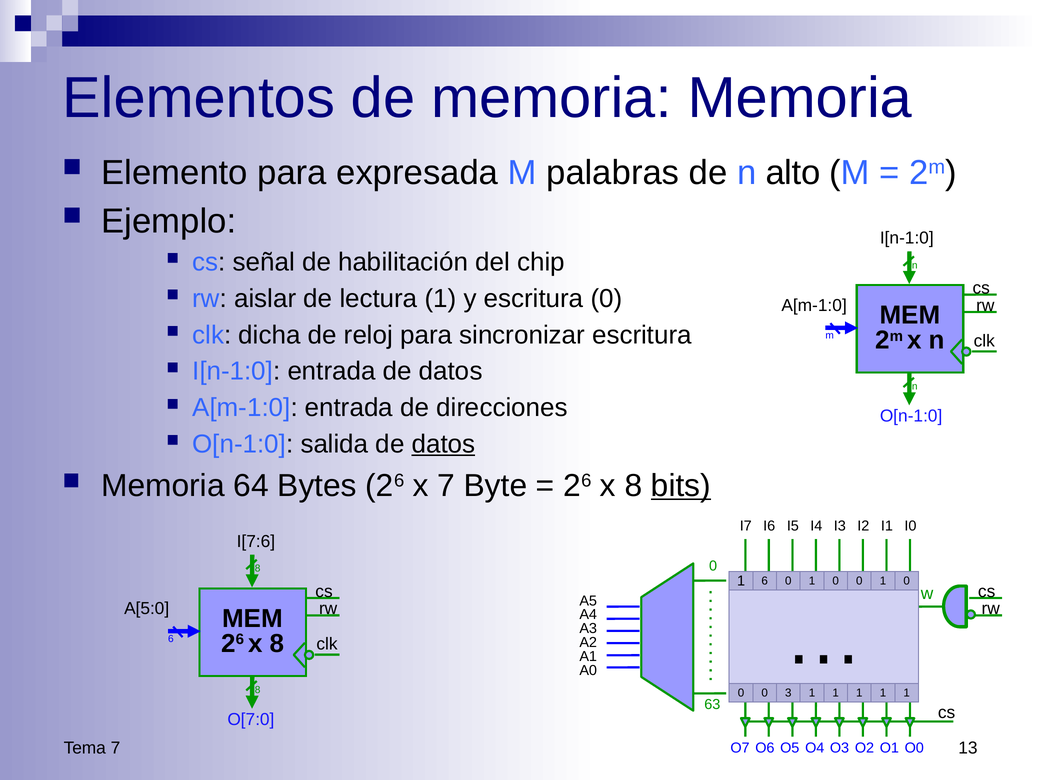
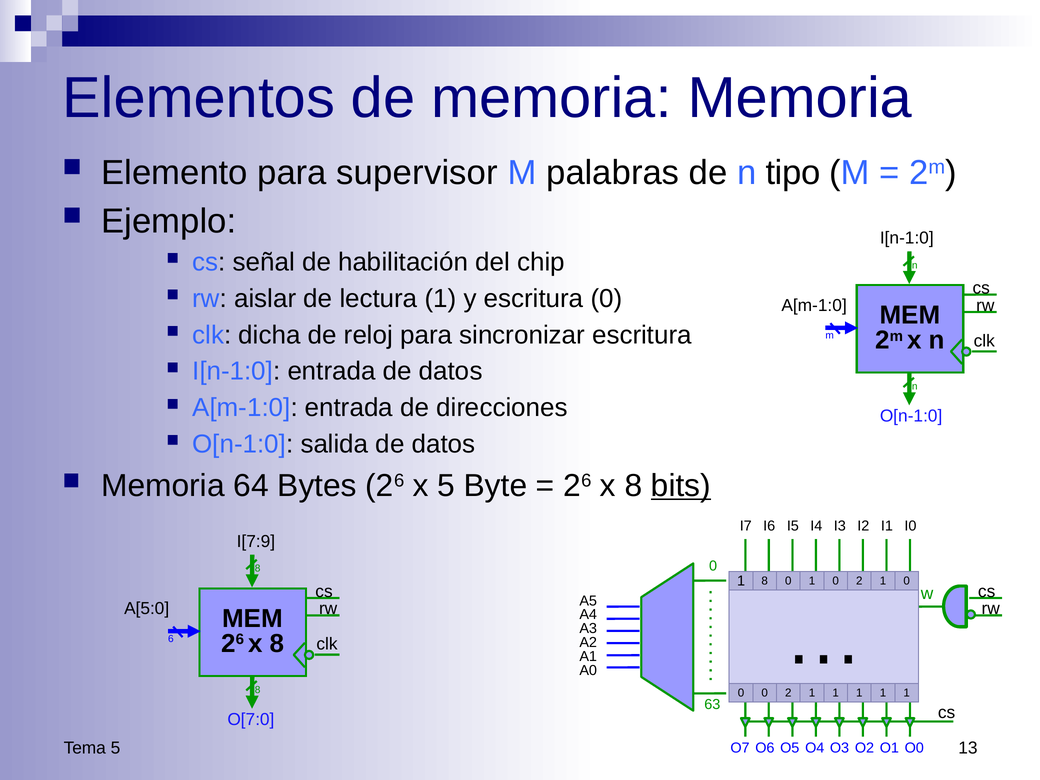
expresada: expresada -> supervisor (417, 173)
alto: alto -> tipo (793, 173)
datos underline: present -> none (443, 444)
x 7: 7 -> 5 (446, 486)
I[7:6: I[7:6 -> I[7:9 (256, 541)
1 6: 6 -> 8 (765, 581)
1 0 0: 0 -> 2 (859, 581)
0 0 3: 3 -> 2 (788, 693)
Tema 7: 7 -> 5 (116, 748)
